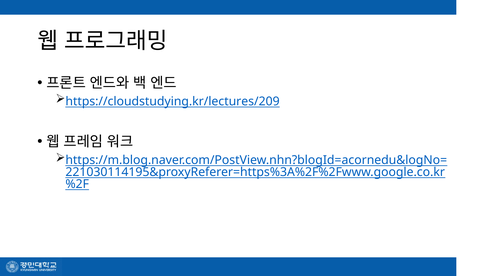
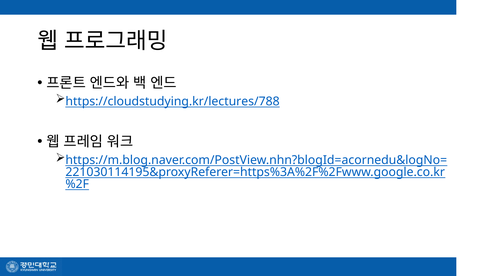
https://cloudstudying.kr/lectures/209: https://cloudstudying.kr/lectures/209 -> https://cloudstudying.kr/lectures/788 (173, 101)
